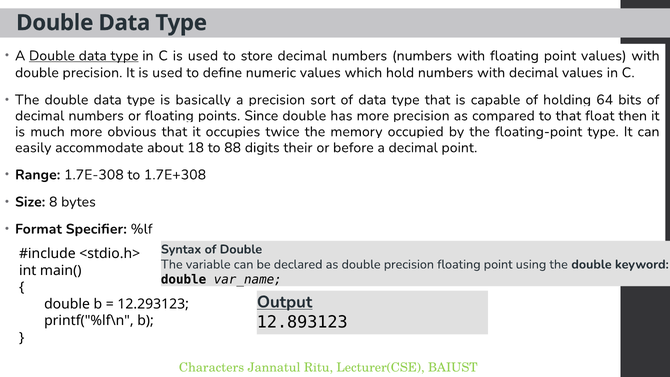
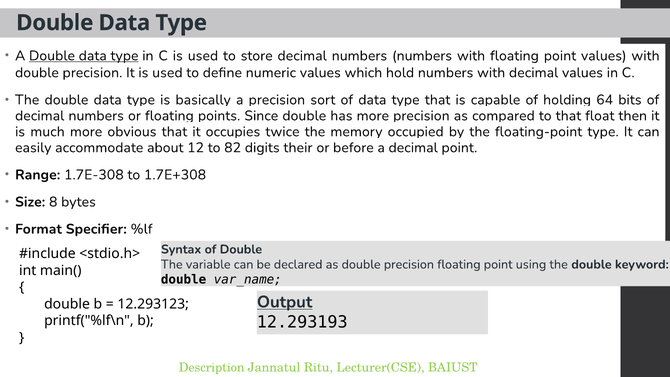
18: 18 -> 12 (196, 148)
88: 88 -> 82 (233, 148)
12.893123: 12.893123 -> 12.293193 (302, 322)
Characters: Characters -> Description (212, 367)
